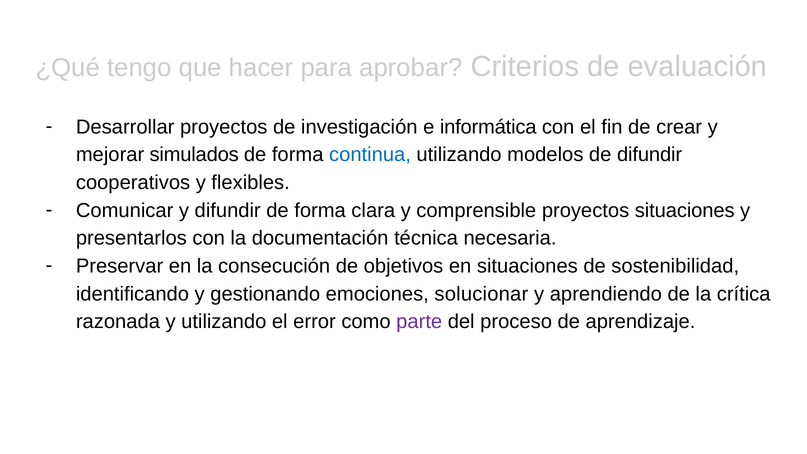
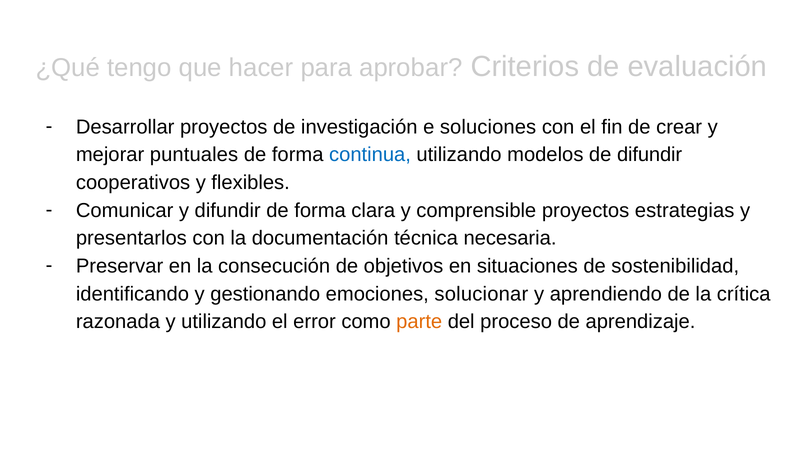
informática: informática -> soluciones (488, 127)
simulados: simulados -> puntuales (194, 155)
proyectos situaciones: situaciones -> estrategias (685, 210)
parte colour: purple -> orange (419, 322)
